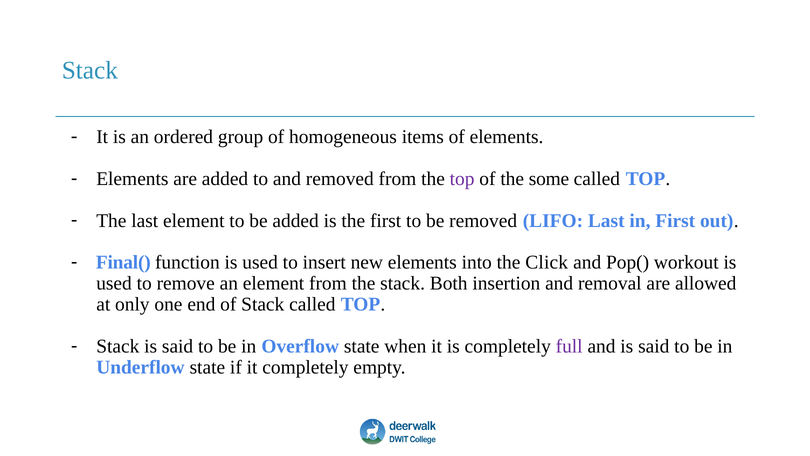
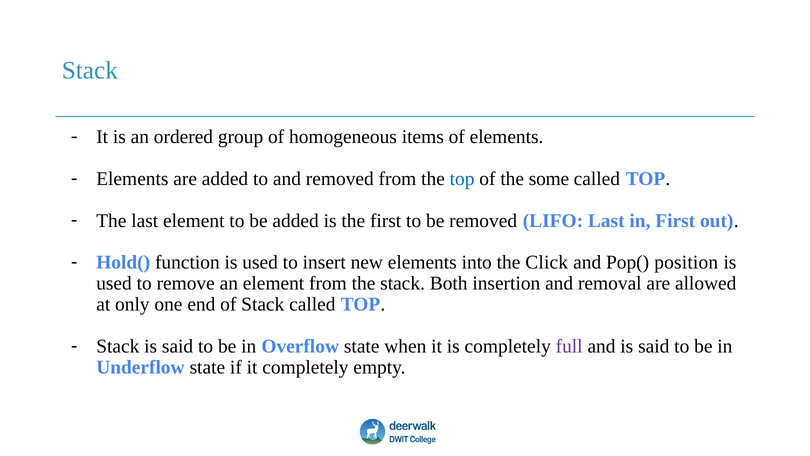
top colour: purple -> blue (462, 179)
Final(: Final( -> Hold( (123, 262)
workout: workout -> position (686, 262)
